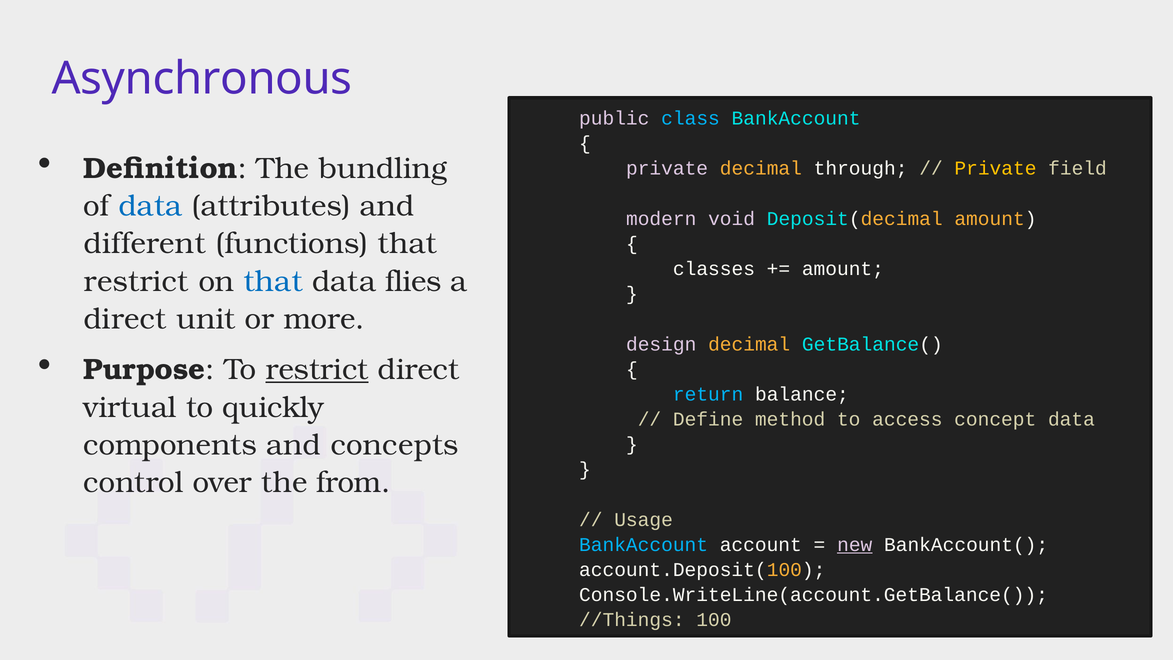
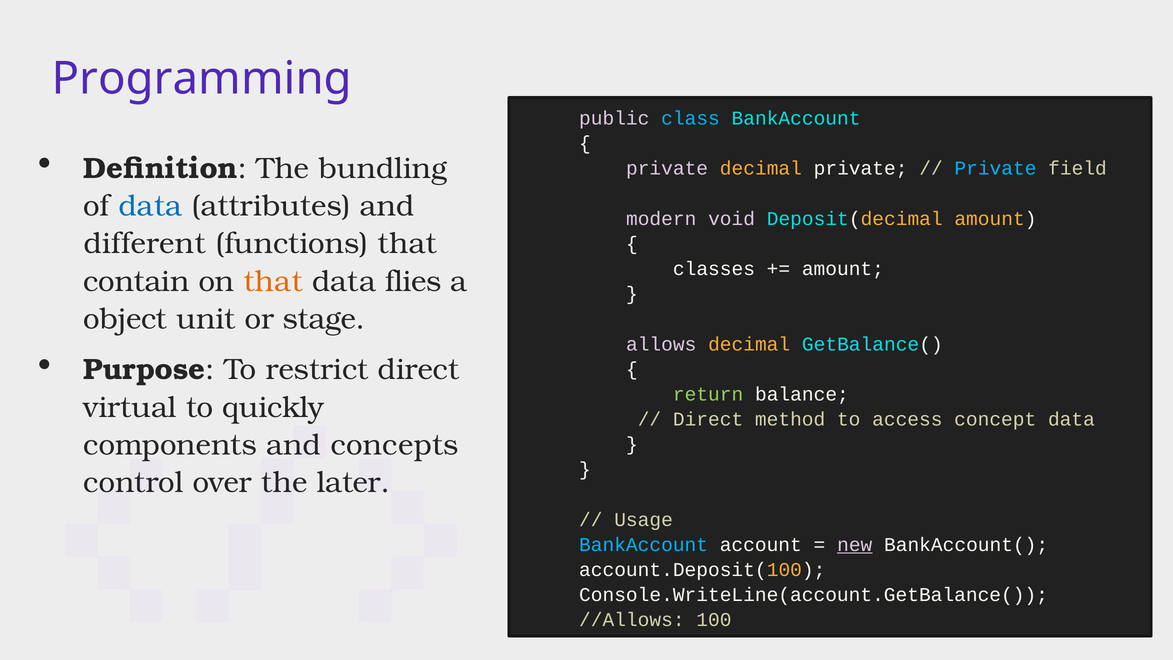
Asynchronous: Asynchronous -> Programming (202, 79)
decimal through: through -> private (861, 168)
Private colour: yellow -> light blue (995, 168)
restrict: restrict -> contain (136, 281)
that colour: blue -> orange (273, 281)
direct: direct -> object (125, 319)
more: more -> stage (324, 319)
design: design -> allows (661, 344)
restrict underline: present -> none (317, 370)
return colour: light blue -> light green (708, 394)
Define: Define -> Direct (708, 419)
from: from -> later (353, 483)
//Things: //Things -> //Allows (632, 620)
